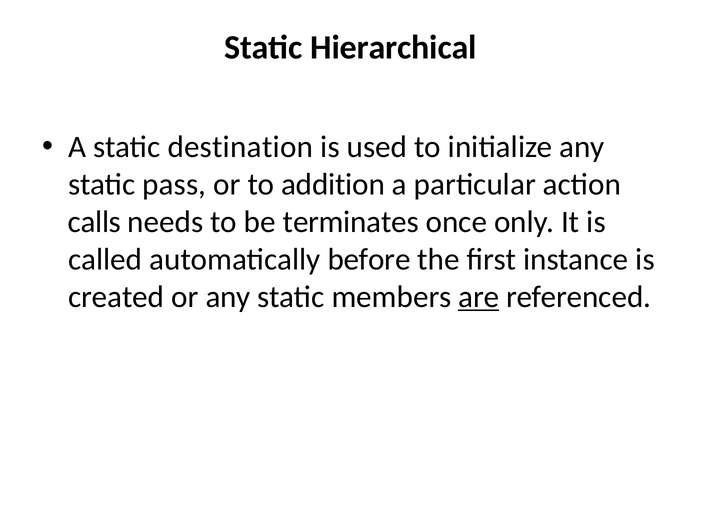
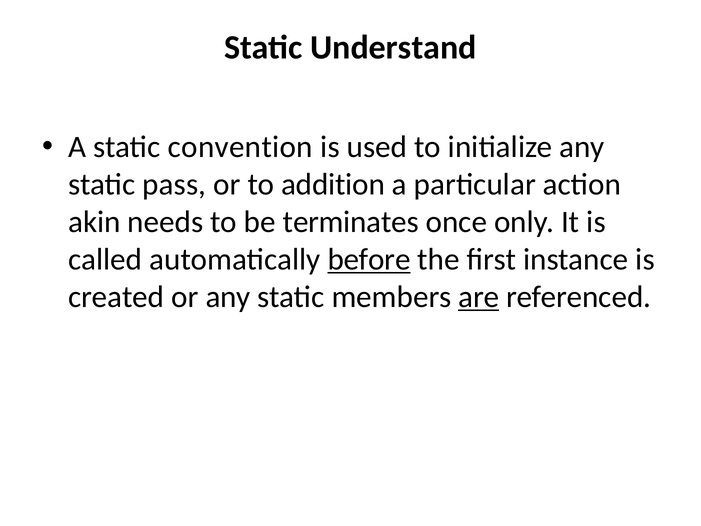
Hierarchical: Hierarchical -> Understand (393, 47)
destination: destination -> convention (240, 147)
calls: calls -> akin (94, 222)
before underline: none -> present (369, 259)
